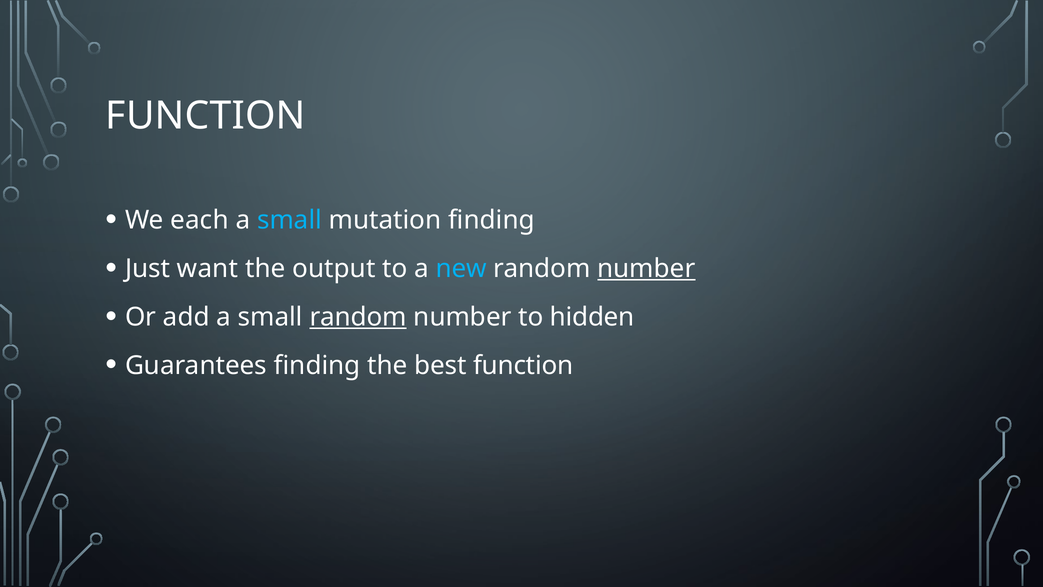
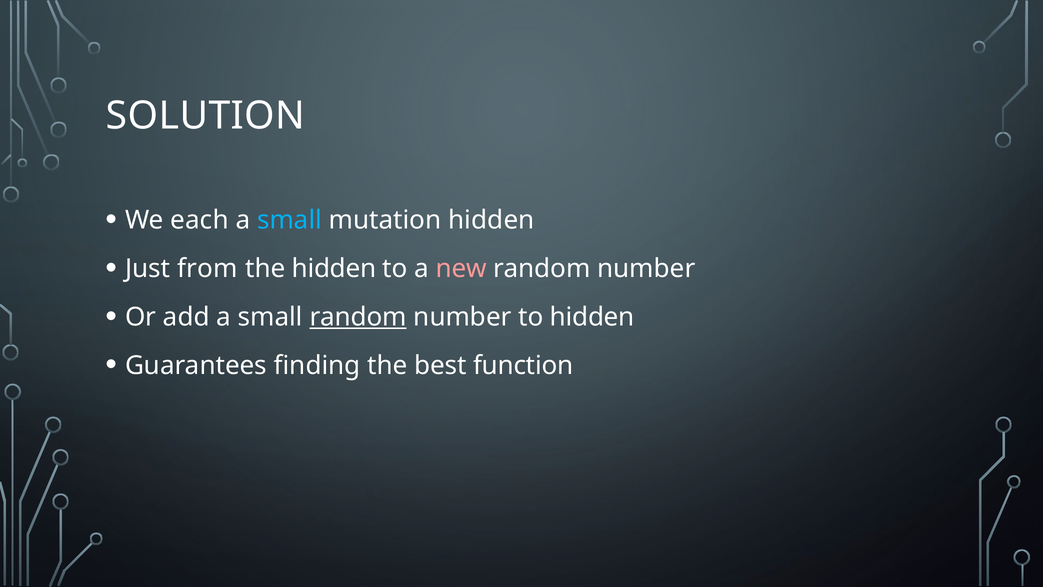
FUNCTION: FUNCTION -> SOLUTION (206, 116)
mutation finding: finding -> hidden (491, 220)
want: want -> from (208, 269)
the output: output -> hidden (334, 269)
new colour: light blue -> pink (461, 269)
number underline: present -> none (646, 269)
